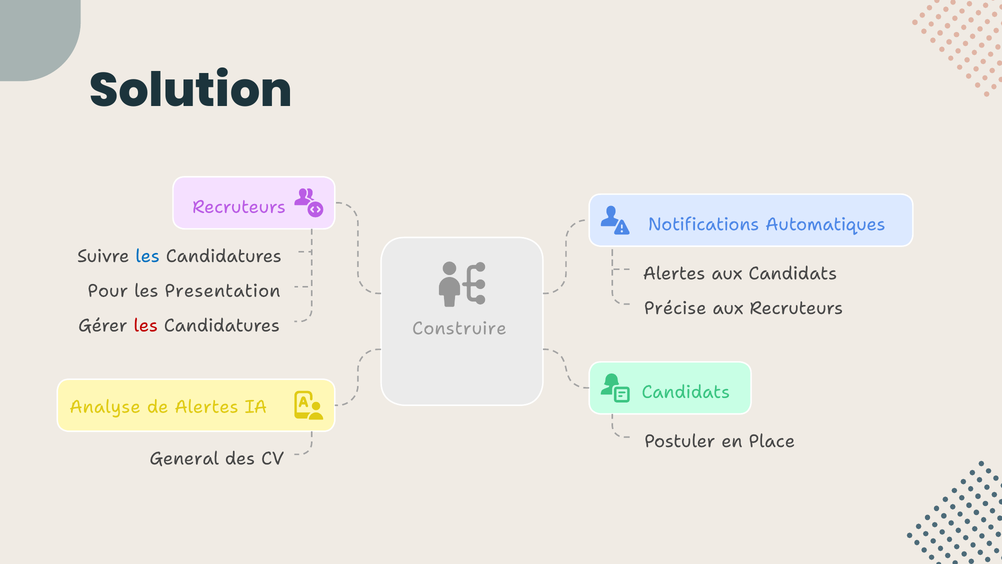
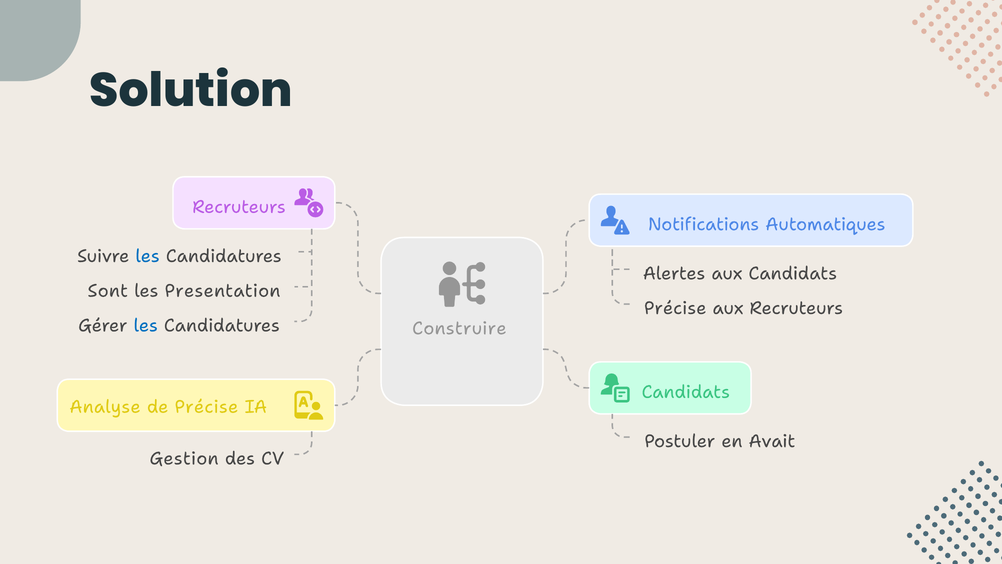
Pour: Pour -> Sont (108, 291)
les colour: red -> blue (146, 325)
de Alertes: Alertes -> Précise (206, 407)
Place: Place -> Avait (772, 441)
General: General -> Gestion (184, 458)
